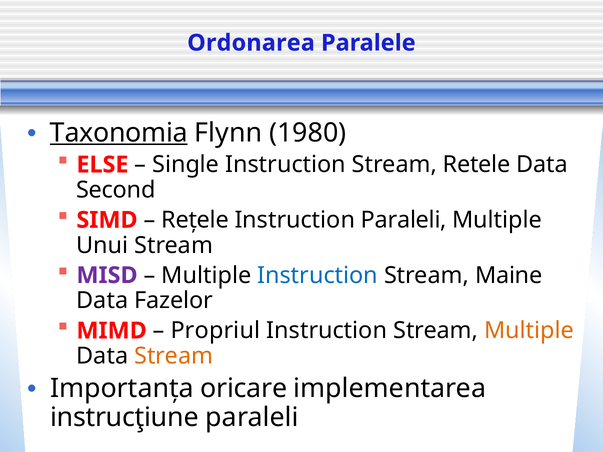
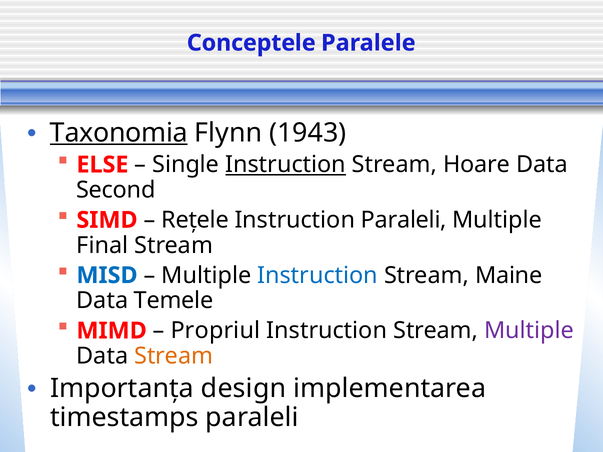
Ordonarea: Ordonarea -> Conceptele (251, 43)
1980: 1980 -> 1943 (308, 133)
Instruction underline: none -> present (286, 165)
Retele: Retele -> Hoare (477, 165)
Unui: Unui -> Final (102, 245)
MISD colour: purple -> blue (107, 276)
Fazelor: Fazelor -> Temele (174, 301)
Multiple colour: orange -> purple (529, 331)
oricare: oricare -> design (244, 389)
instrucţiune: instrucţiune -> timestamps (124, 418)
